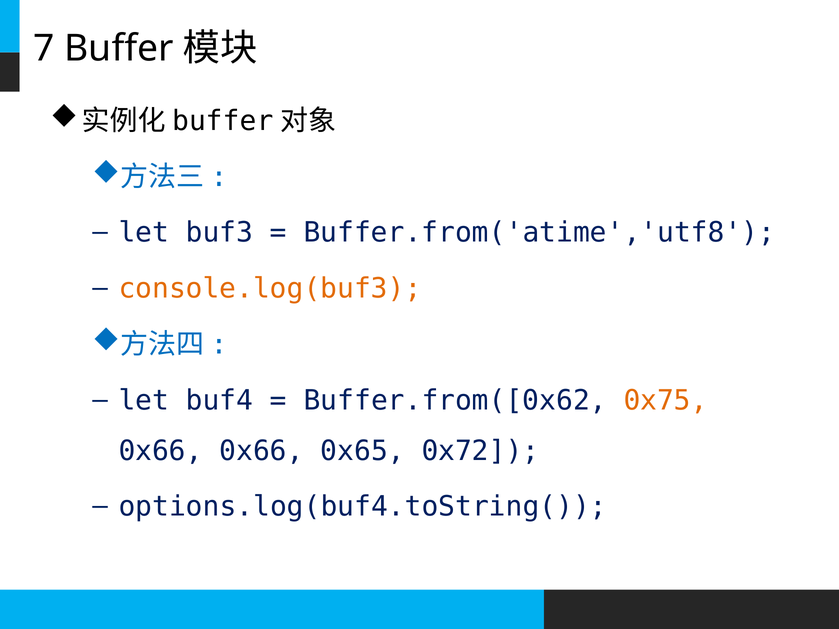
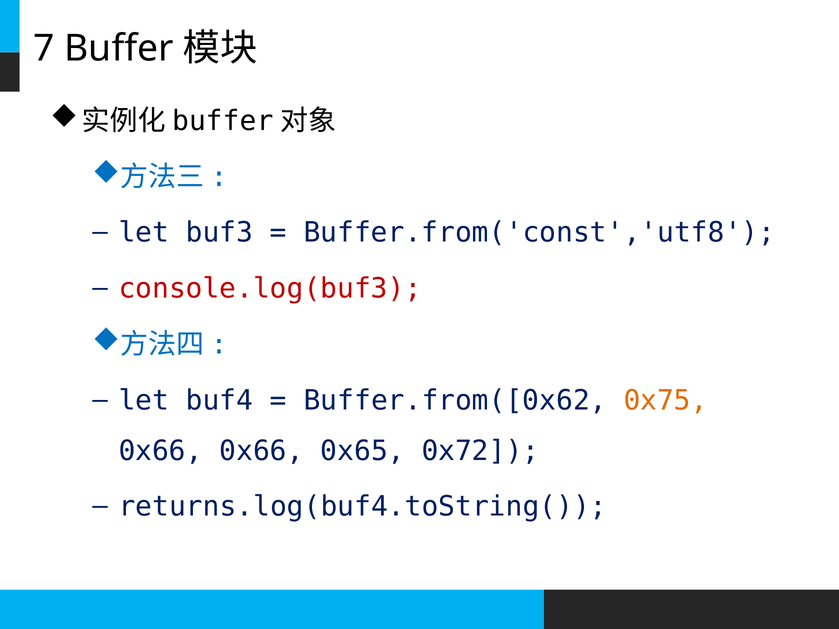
Buffer.from('atime','utf8: Buffer.from('atime','utf8 -> Buffer.from('const','utf8 (539, 233)
console.log(buf3 colour: orange -> red (270, 289)
options.log(buf4.toString(: options.log(buf4.toString( -> returns.log(buf4.toString( (363, 507)
